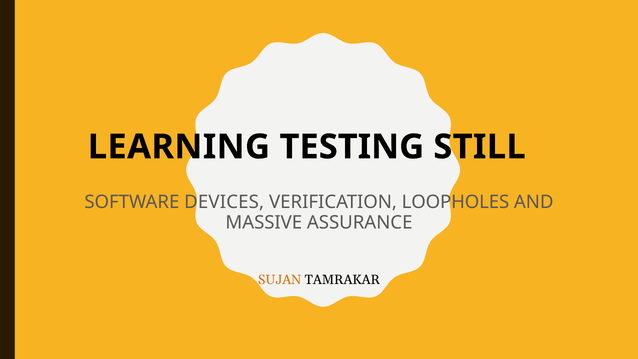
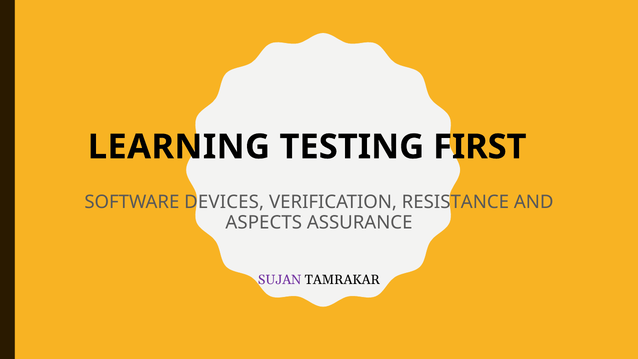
STILL: STILL -> FIRST (480, 147)
LOOPHOLES: LOOPHOLES -> RESISTANCE (455, 202)
MASSIVE: MASSIVE -> ASPECTS (264, 222)
SUJAN colour: orange -> purple (280, 280)
